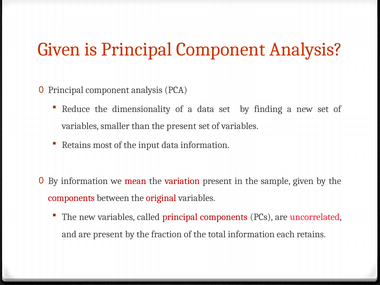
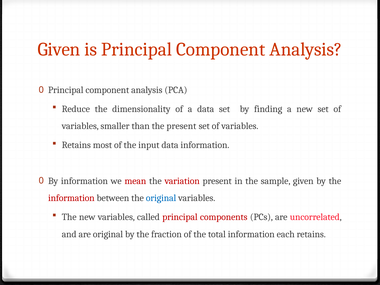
components: components -> information (71, 198)
original colour: red -> blue (161, 198)
are present: present -> original (108, 234)
